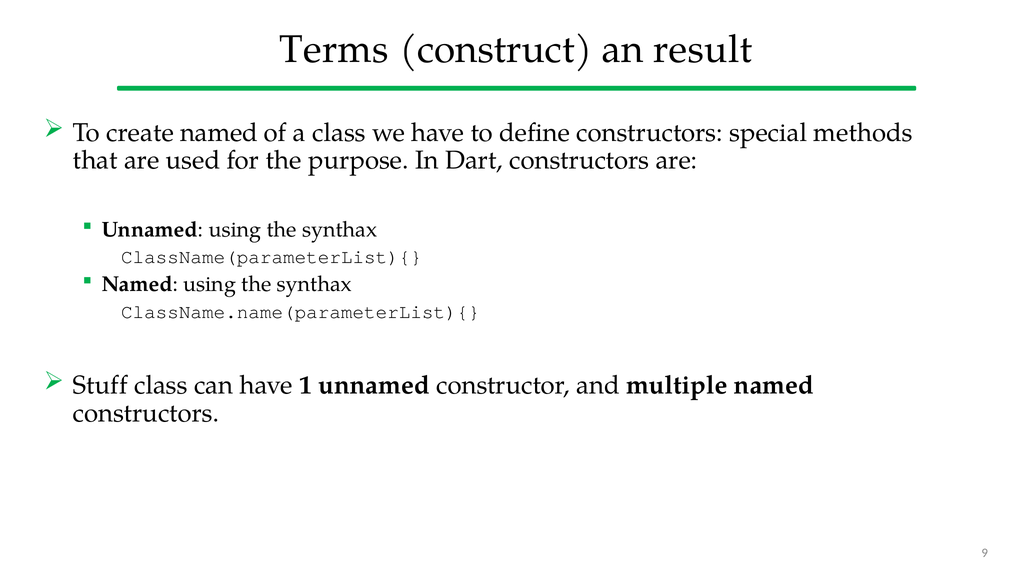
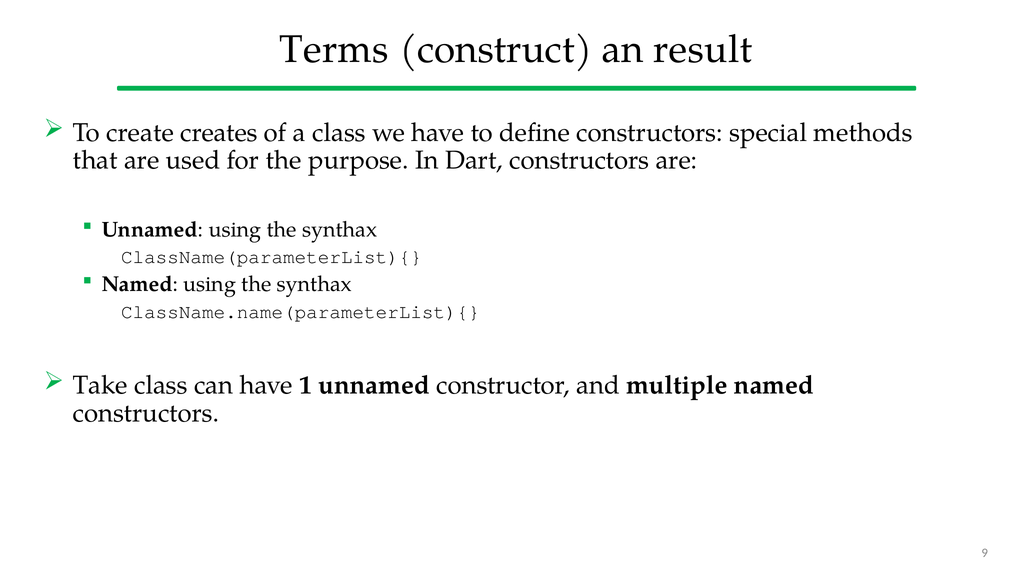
create named: named -> creates (219, 132)
Stuff: Stuff -> Take (100, 385)
